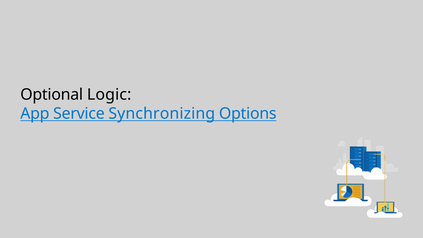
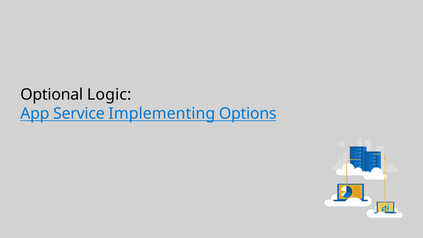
Synchronizing: Synchronizing -> Implementing (162, 113)
